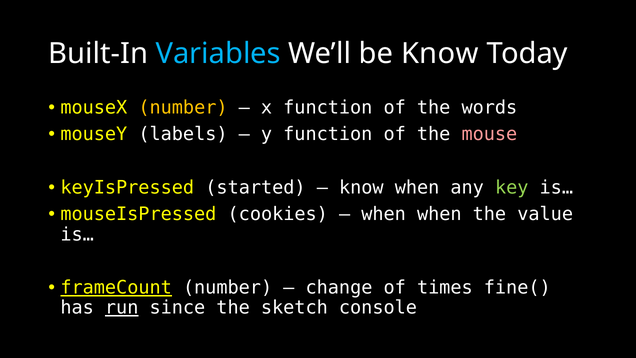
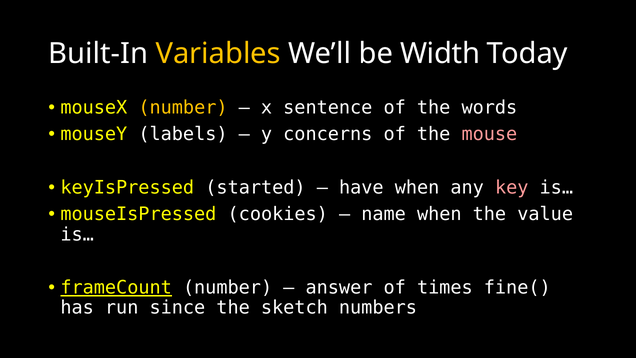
Variables colour: light blue -> yellow (218, 53)
be Know: Know -> Width (440, 53)
x function: function -> sentence (328, 108)
y function: function -> concerns (328, 134)
know: know -> have (361, 188)
key colour: light green -> pink (512, 188)
when: when -> name (384, 214)
change: change -> answer (339, 288)
run underline: present -> none (122, 308)
console: console -> numbers (378, 308)
